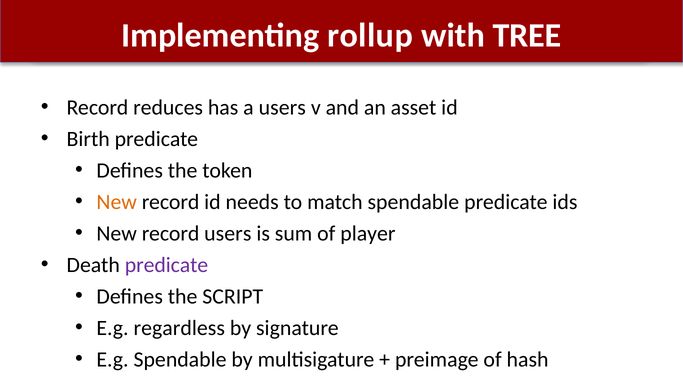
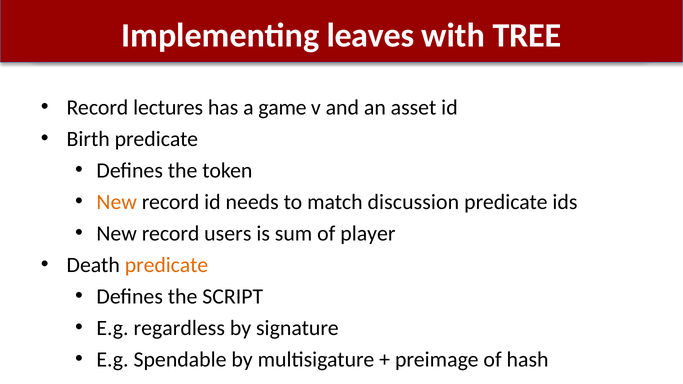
rollup: rollup -> leaves (370, 36)
reduces: reduces -> lectures (168, 108)
a users: users -> game (282, 108)
match spendable: spendable -> discussion (413, 202)
predicate colour: purple -> orange (166, 265)
